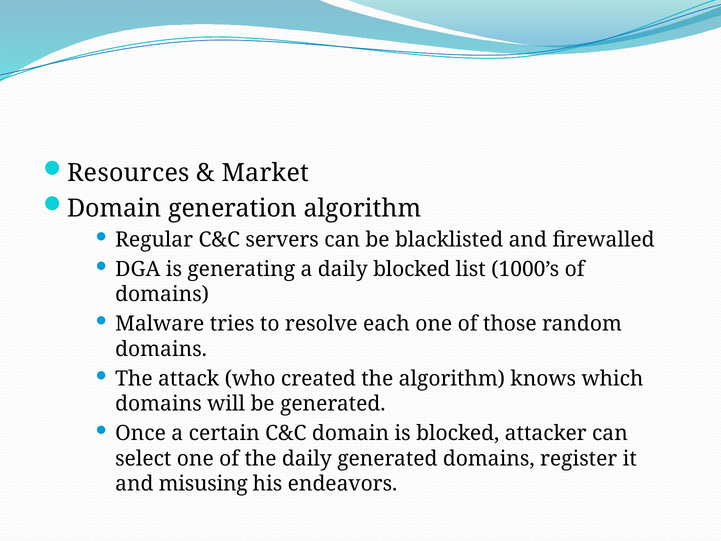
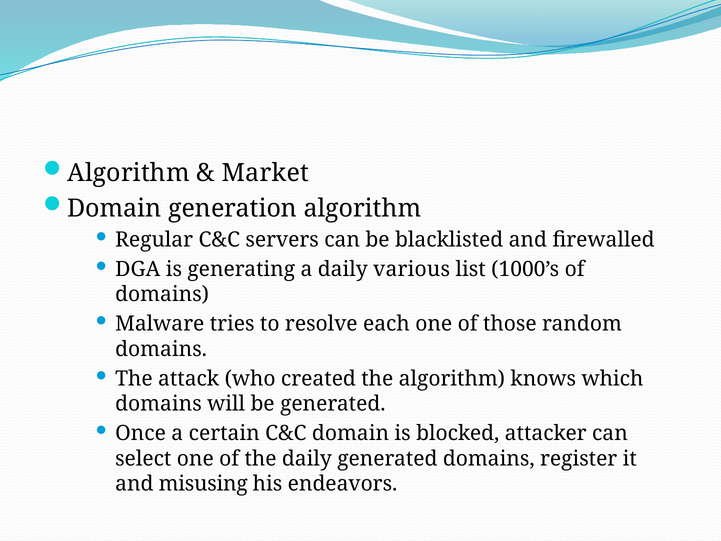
Resources: Resources -> Algorithm (128, 173)
daily blocked: blocked -> various (412, 269)
